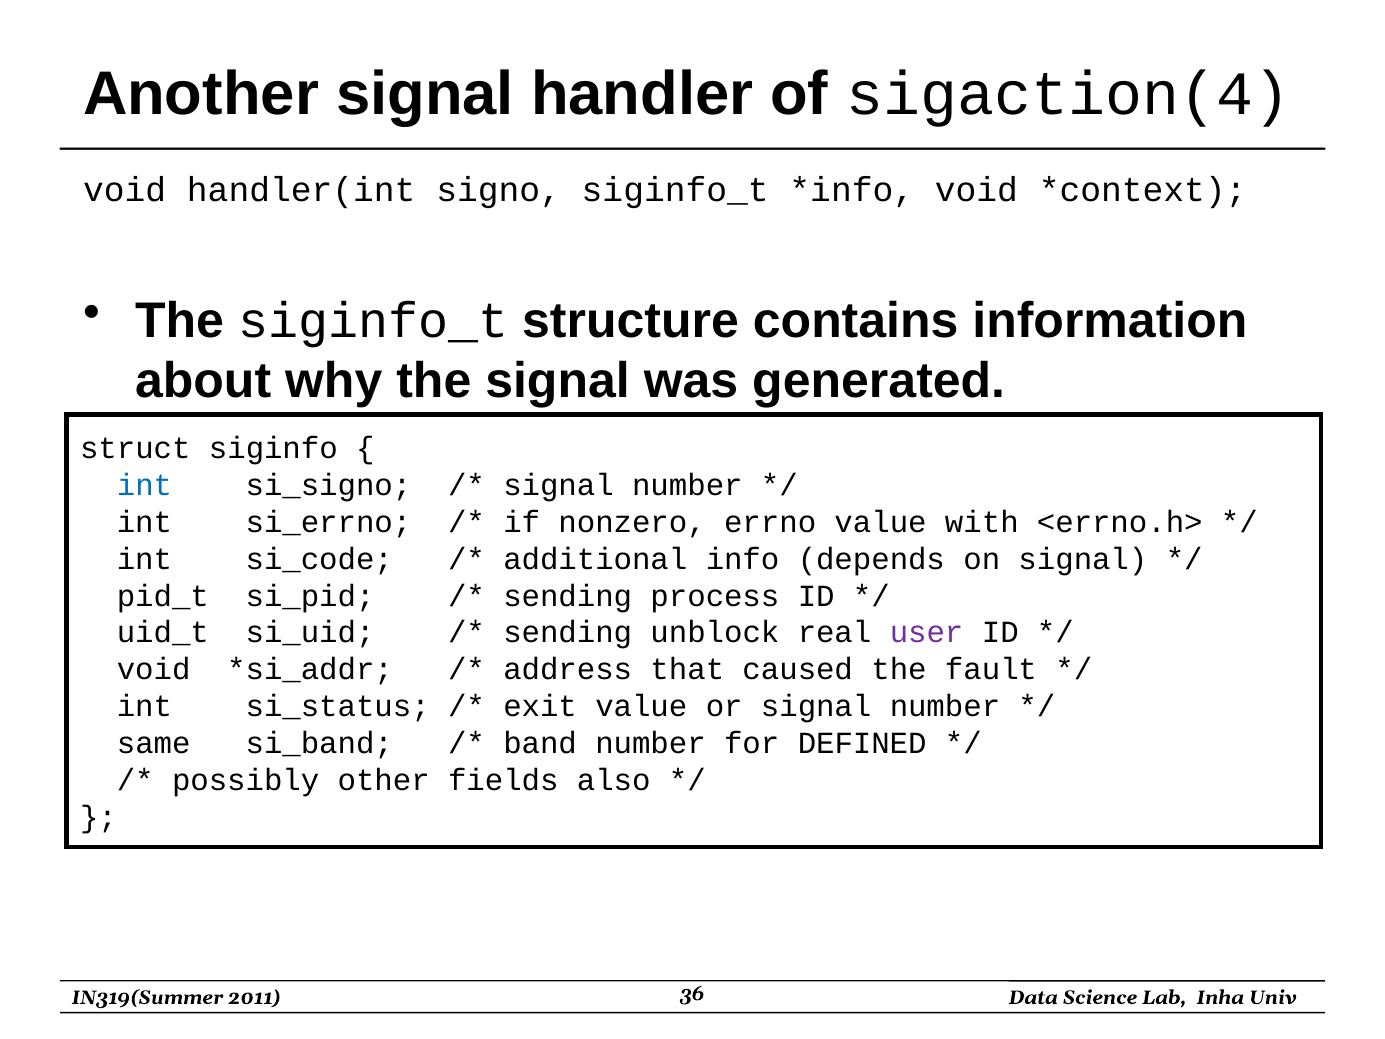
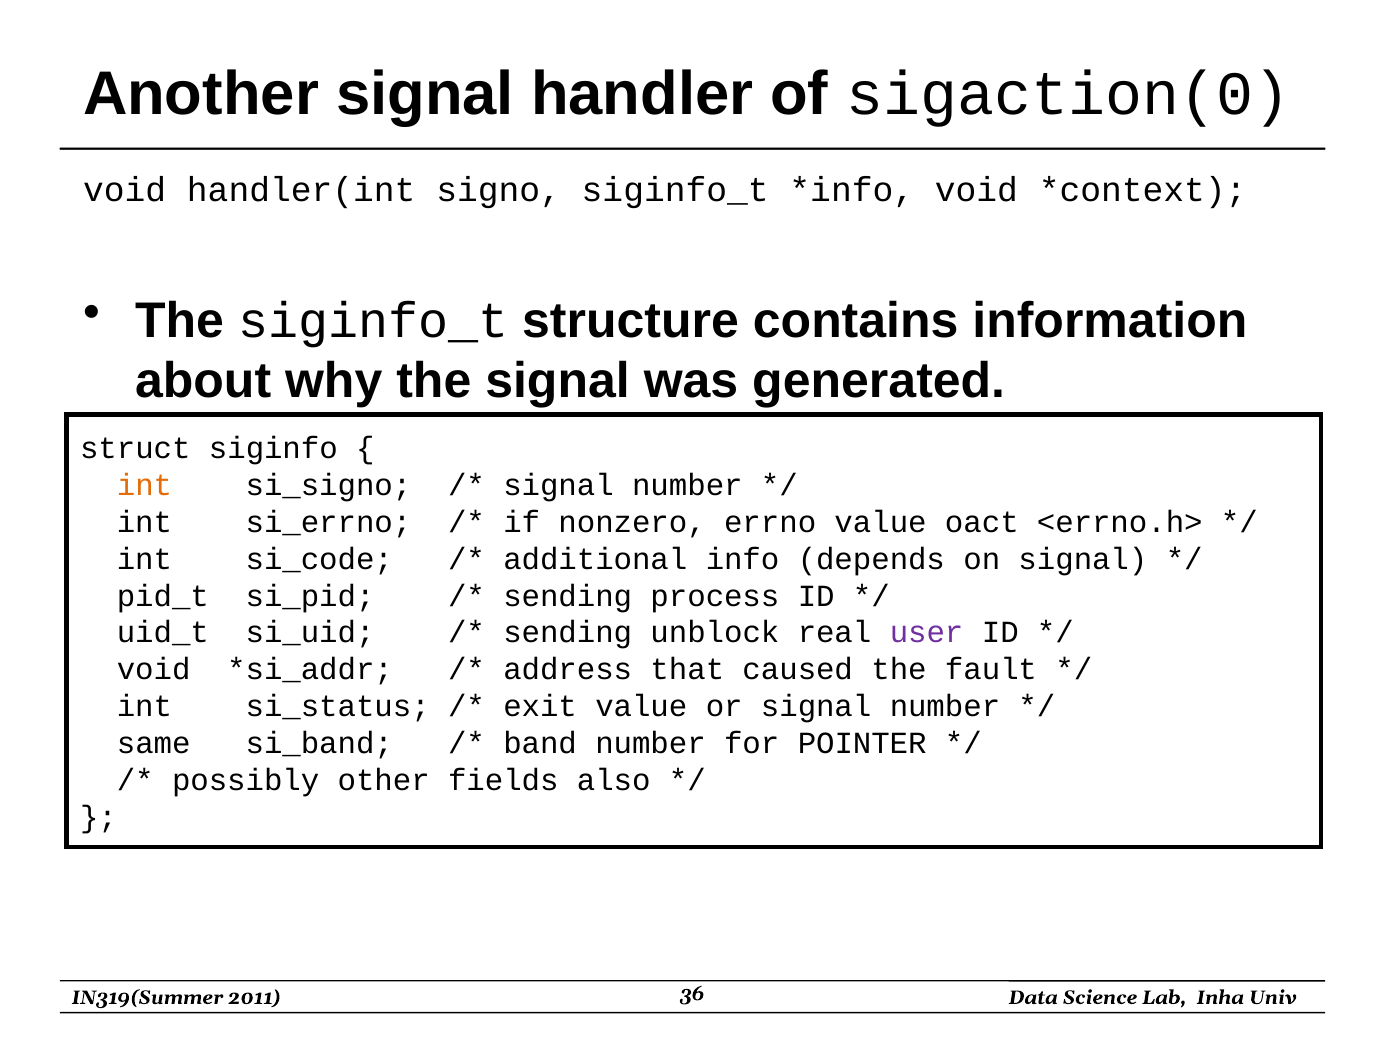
sigaction(4: sigaction(4 -> sigaction(0 (1068, 94)
int colour: blue -> orange (145, 485)
with: with -> oact (982, 522)
DEFINED: DEFINED -> POINTER (862, 743)
